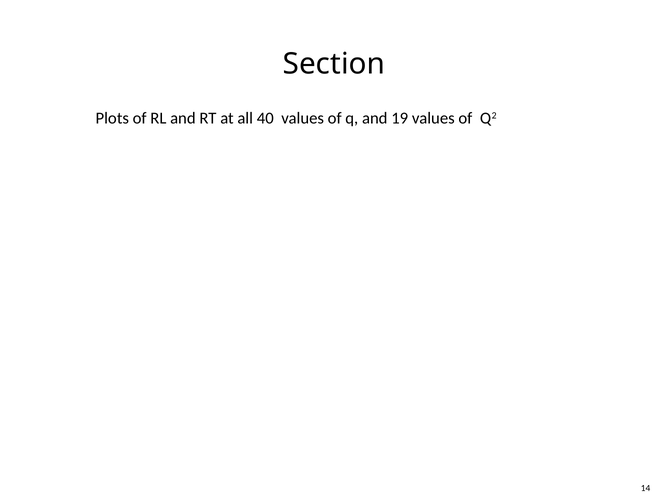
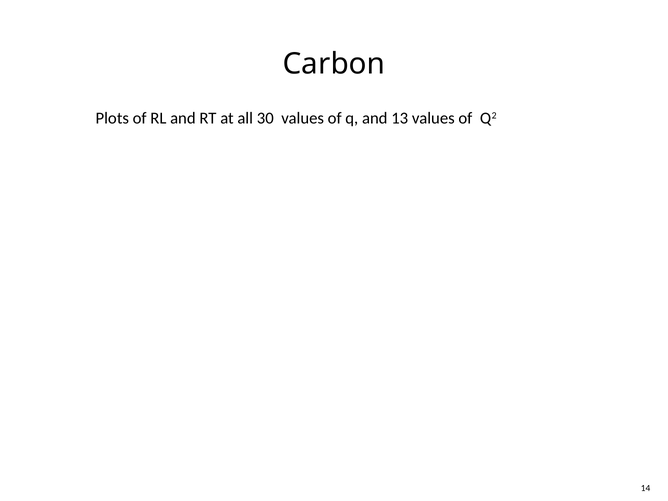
Section: Section -> Carbon (334, 64)
40: 40 -> 30 (265, 118)
19: 19 -> 13 (400, 118)
